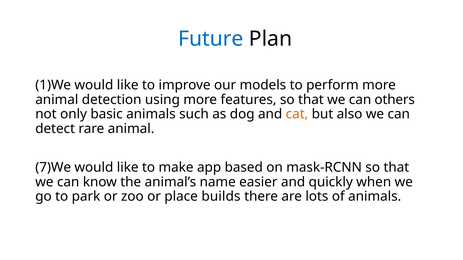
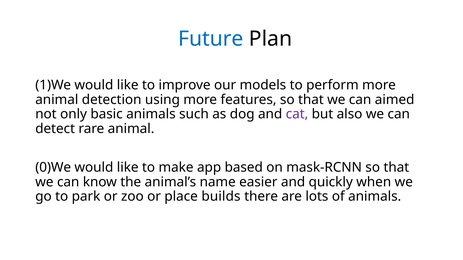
others: others -> aimed (395, 100)
cat colour: orange -> purple (297, 114)
7)We: 7)We -> 0)We (53, 168)
